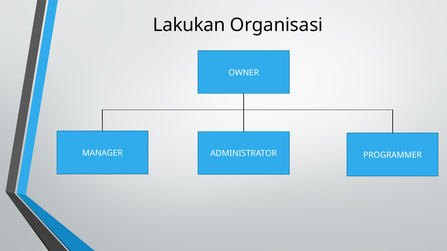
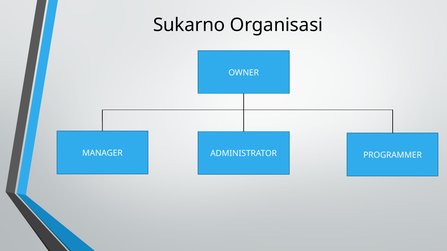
Lakukan: Lakukan -> Sukarno (189, 25)
